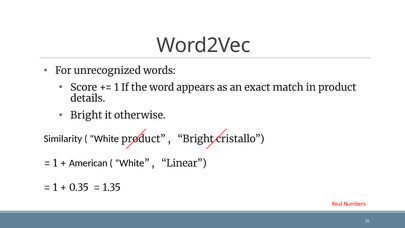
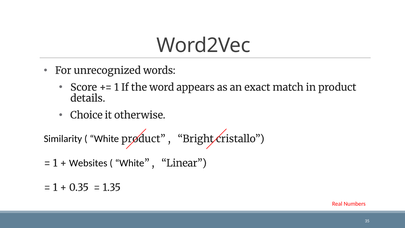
Bright: Bright -> Choice (86, 115)
American: American -> Websites (88, 163)
